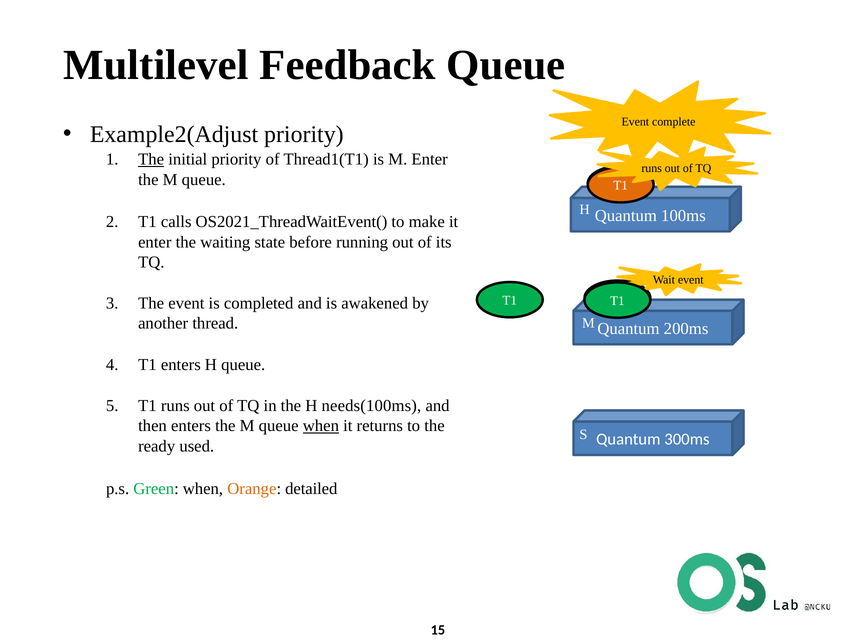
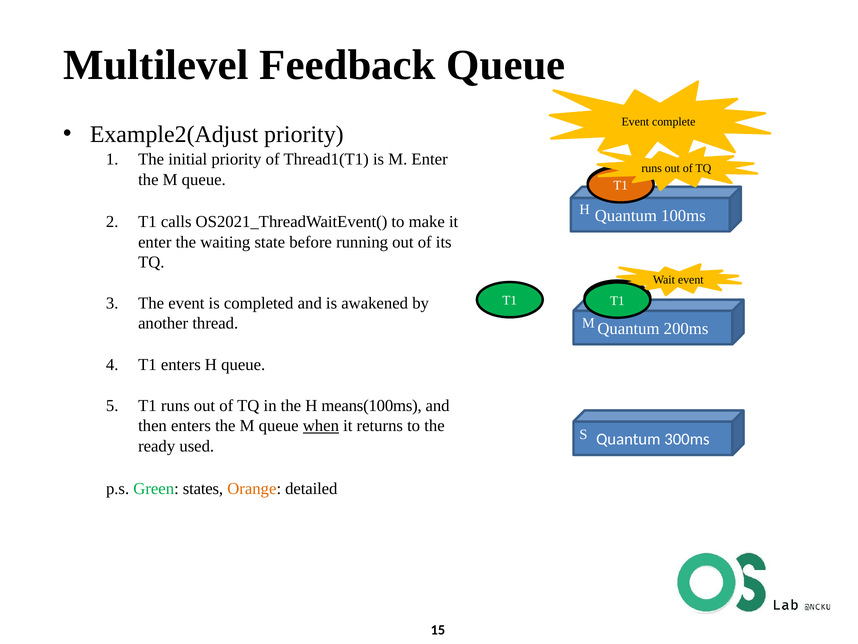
The underline: present -> none (151, 159)
needs(100ms: needs(100ms -> means(100ms (372, 406)
Green when: when -> states (203, 488)
